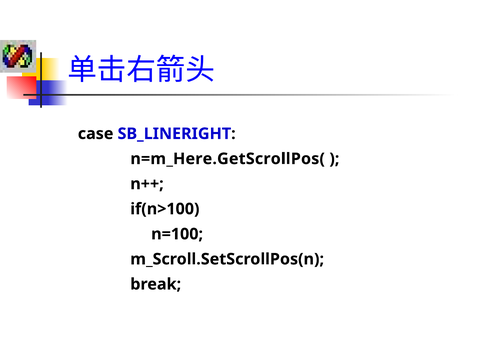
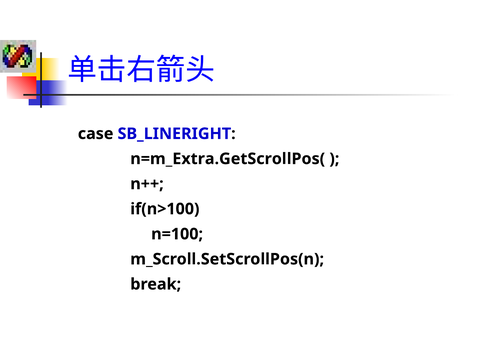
n=m_Here.GetScrollPos(: n=m_Here.GetScrollPos( -> n=m_Extra.GetScrollPos( (228, 159)
